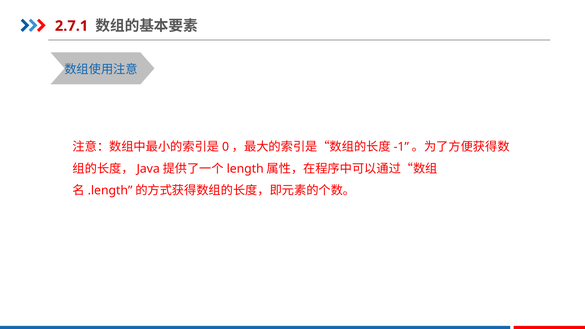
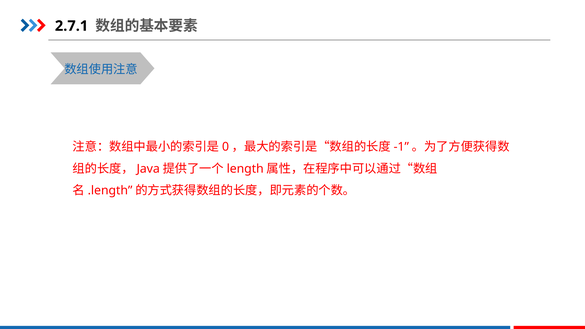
2.7.1 colour: red -> black (72, 26)
